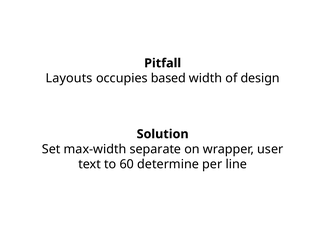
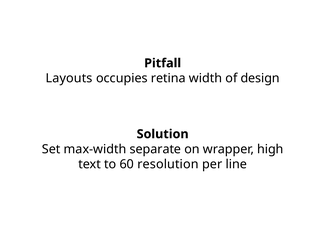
based: based -> retina (168, 78)
user: user -> high (270, 149)
determine: determine -> resolution (168, 164)
